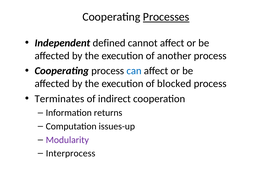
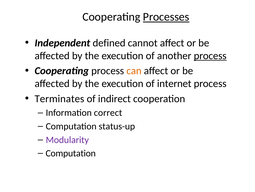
process underline: none -> present (210, 56)
can colour: blue -> orange (134, 71)
blocked: blocked -> internet (174, 83)
returns: returns -> correct (108, 112)
issues-up: issues-up -> status-up (117, 126)
Interprocess: Interprocess -> Computation (71, 153)
